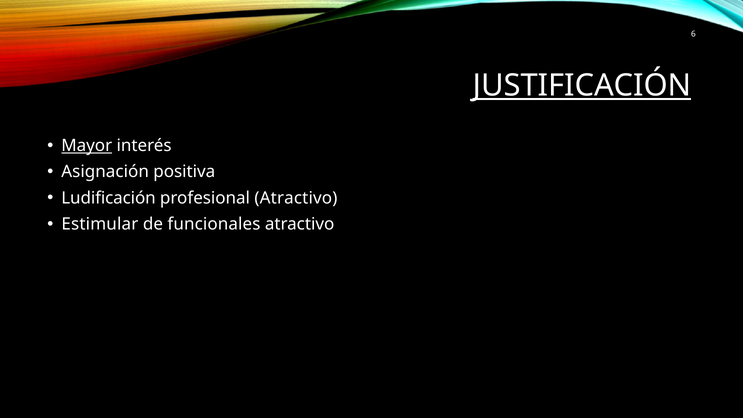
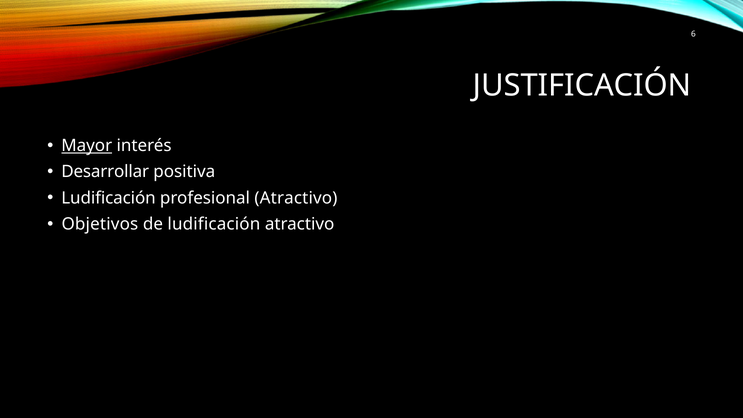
JUSTIFICACIÓN underline: present -> none (582, 86)
Asignación: Asignación -> Desarrollar (105, 172)
Estimular: Estimular -> Objetivos (100, 224)
de funcionales: funcionales -> ludificación (214, 224)
